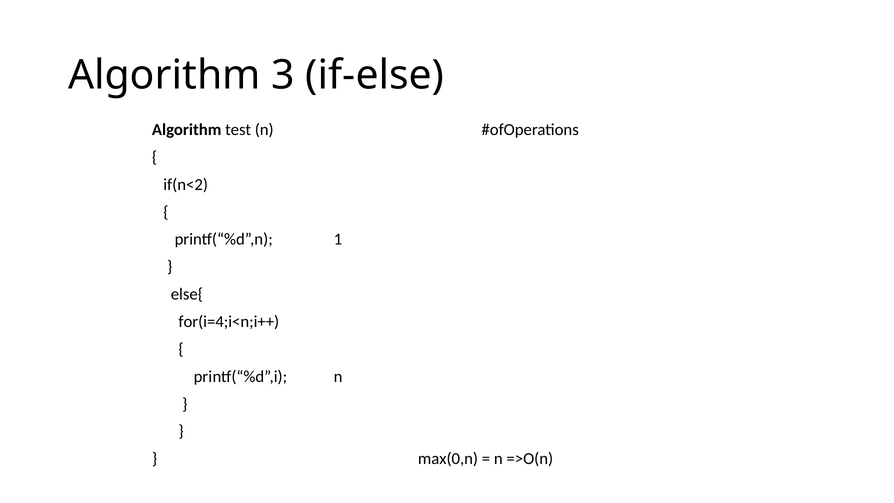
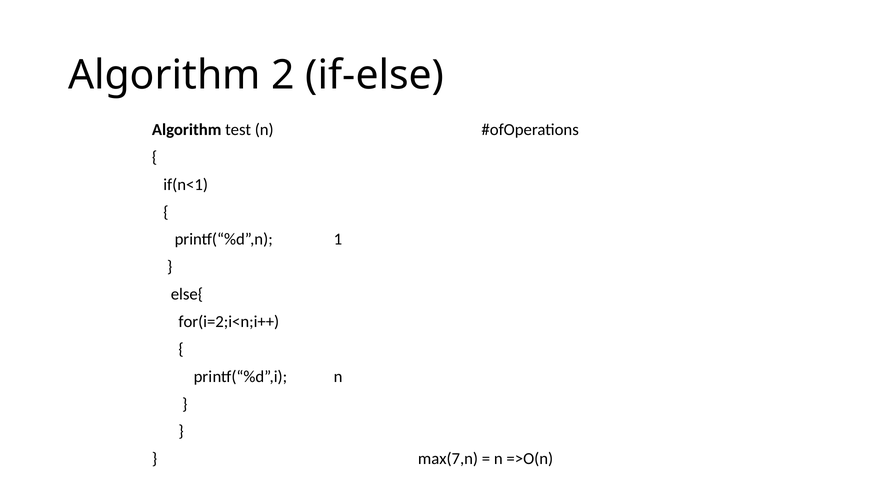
3: 3 -> 2 (283, 75)
if(n<2: if(n<2 -> if(n<1 (186, 185)
for(i=4;i<n;i++: for(i=4;i<n;i++ -> for(i=2;i<n;i++ (229, 322)
max(0,n: max(0,n -> max(7,n (448, 459)
